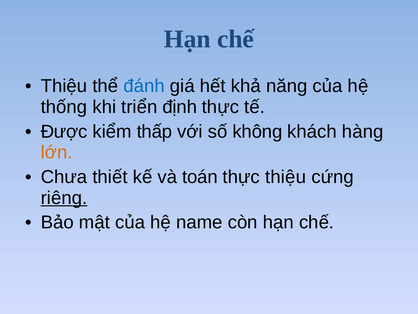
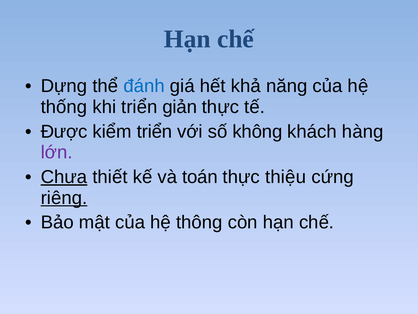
Thiệu: Thiệu -> Dựng (64, 86)
định: định -> giản (180, 107)
kiểm thấp: thấp -> triển (154, 131)
lớn colour: orange -> purple (57, 152)
Chưa underline: none -> present (64, 177)
name: name -> thông (199, 222)
